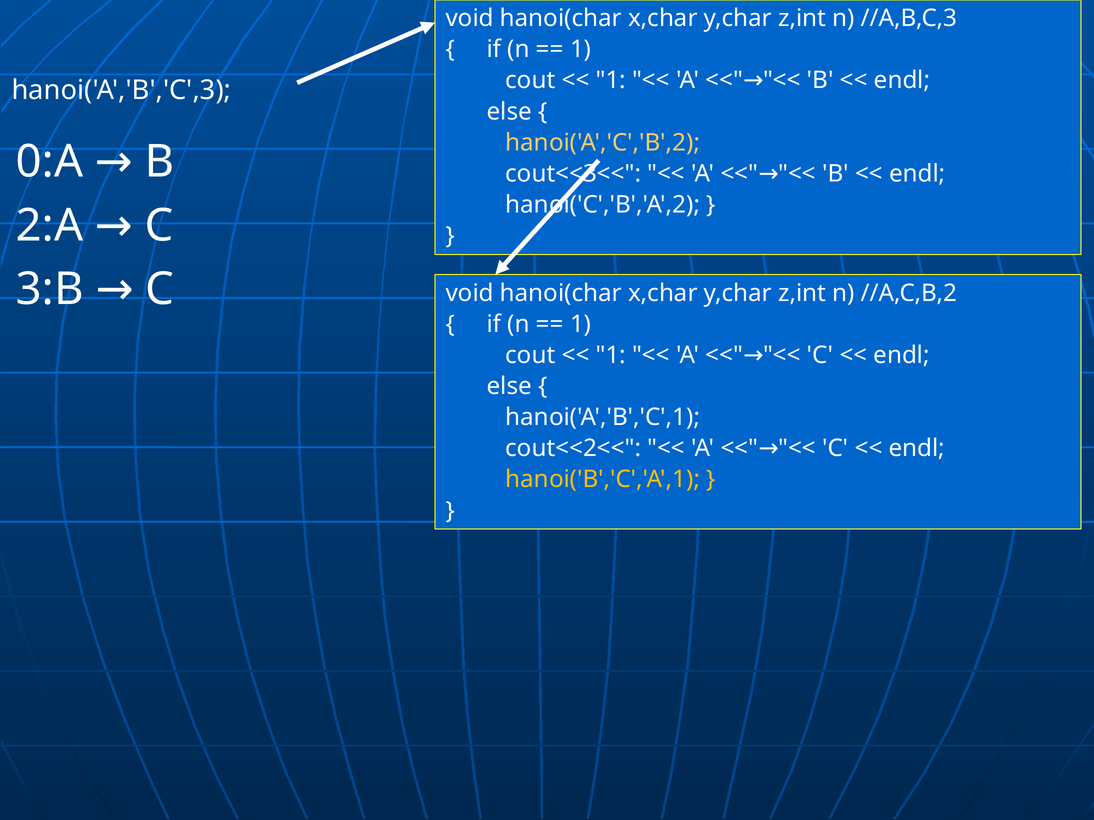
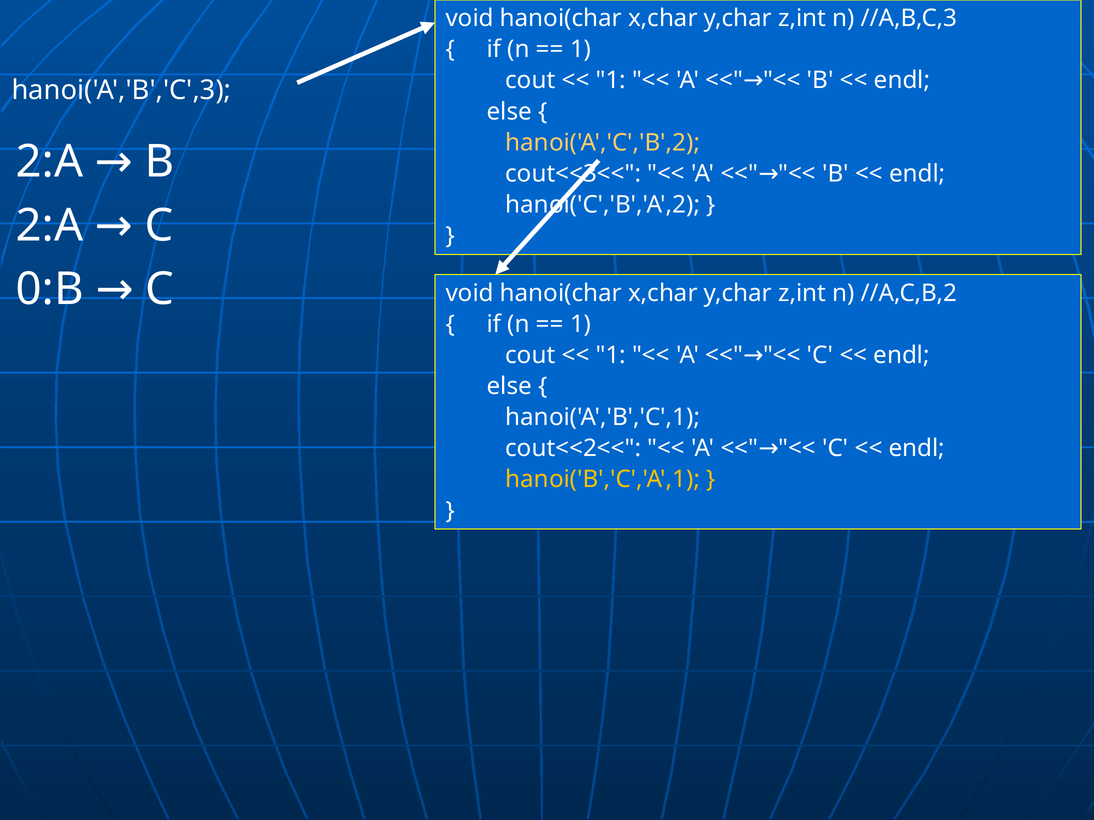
0:A: 0:A -> 2:A (50, 162)
3:B: 3:B -> 0:B (50, 289)
